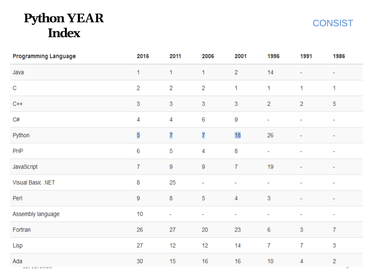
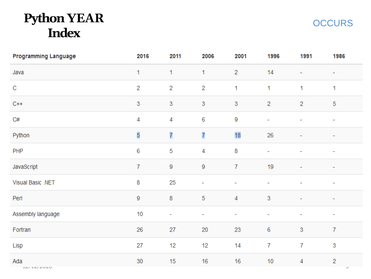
CONSIST: CONSIST -> OCCURS (333, 23)
